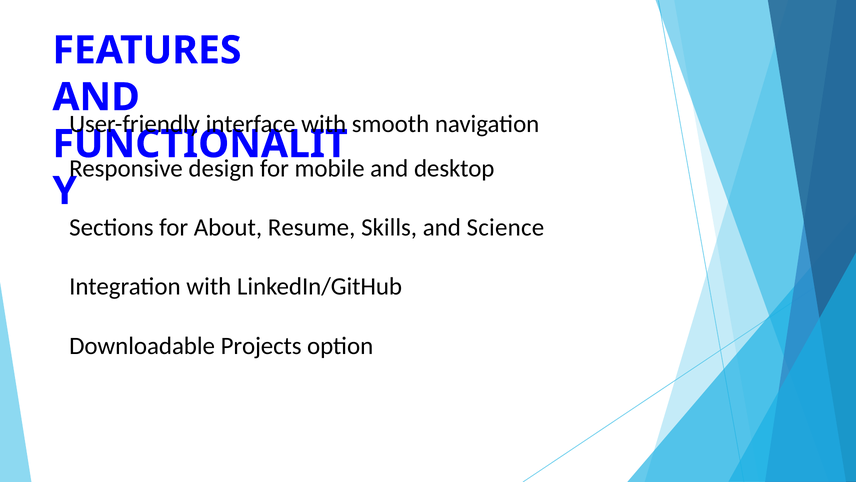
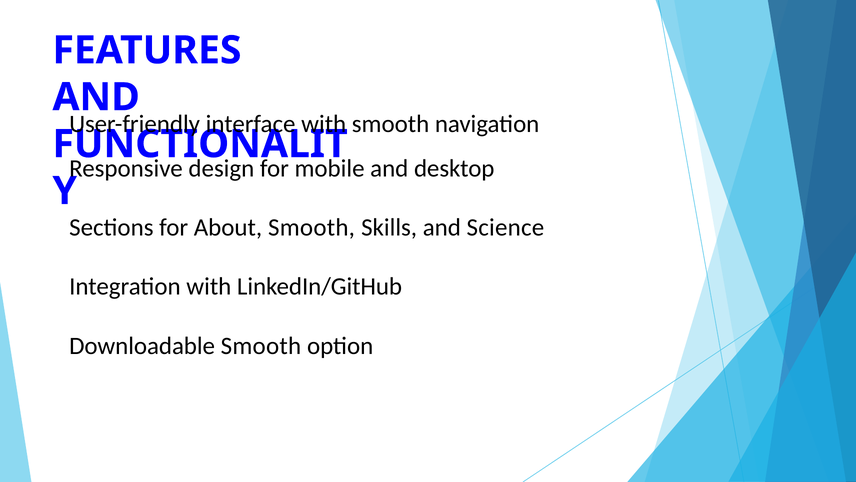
About Resume: Resume -> Smooth (312, 227)
Downloadable Projects: Projects -> Smooth (261, 345)
